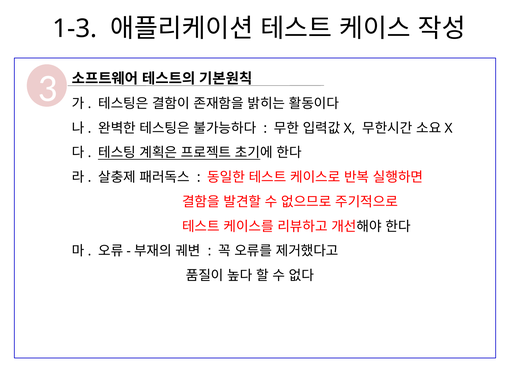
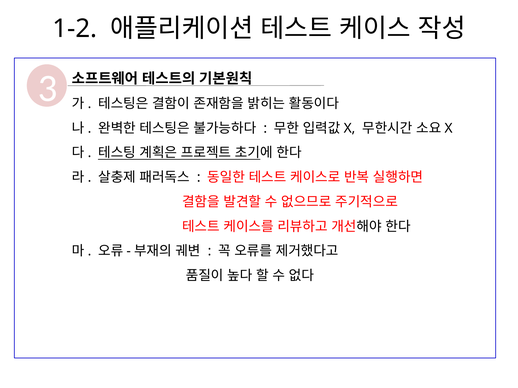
1-3: 1-3 -> 1-2 (75, 29)
